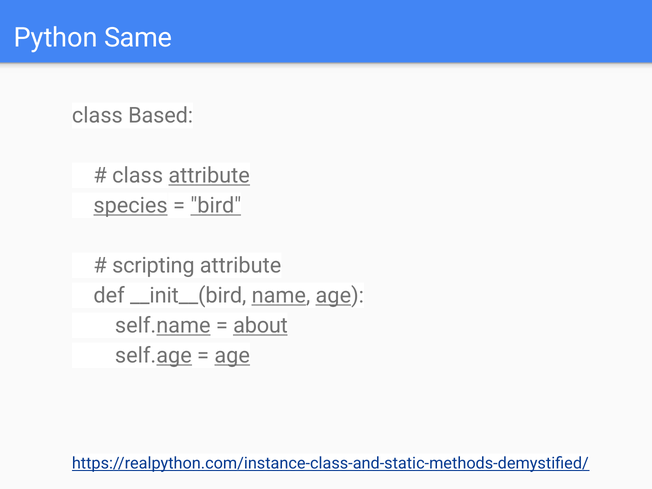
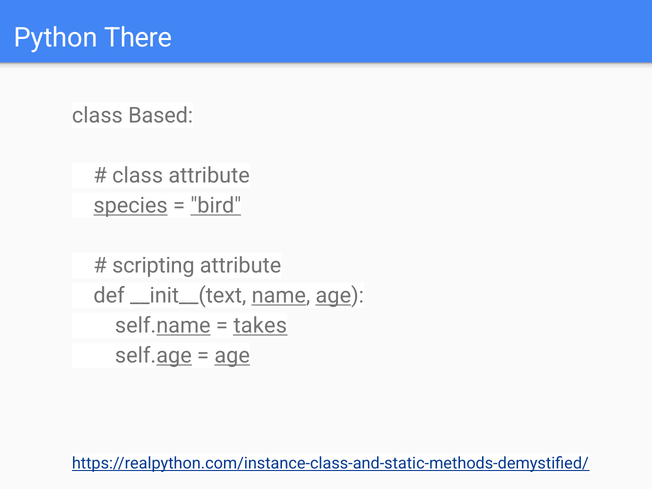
Same: Same -> There (138, 38)
attribute underline: present -> none (209, 176)
__init__(bird: __init__(bird -> __init__(text (188, 296)
about: about -> takes (260, 326)
